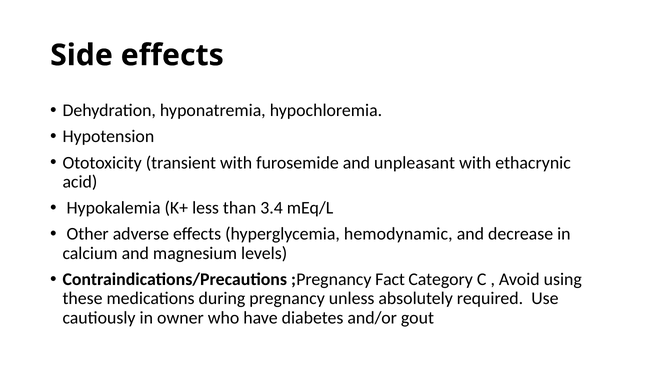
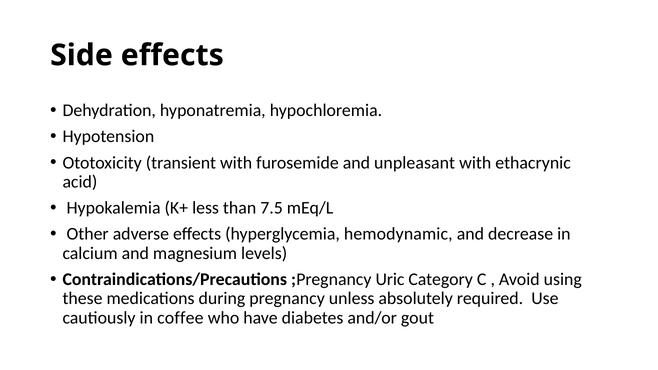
3.4: 3.4 -> 7.5 (272, 208)
Fact: Fact -> Uric (390, 279)
owner: owner -> coffee (180, 318)
